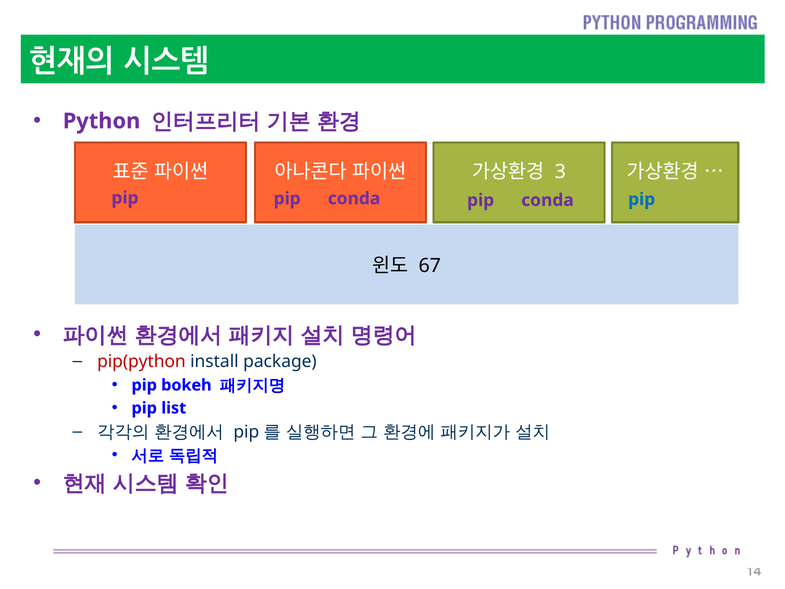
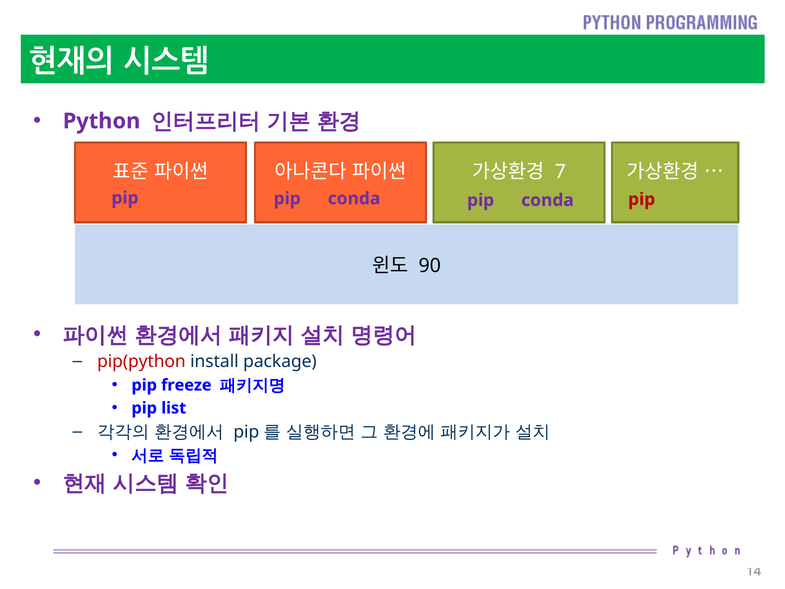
3: 3 -> 7 (560, 172)
pip colour: blue -> red (642, 199)
67: 67 -> 90 (430, 266)
bokeh: bokeh -> freeze (186, 385)
